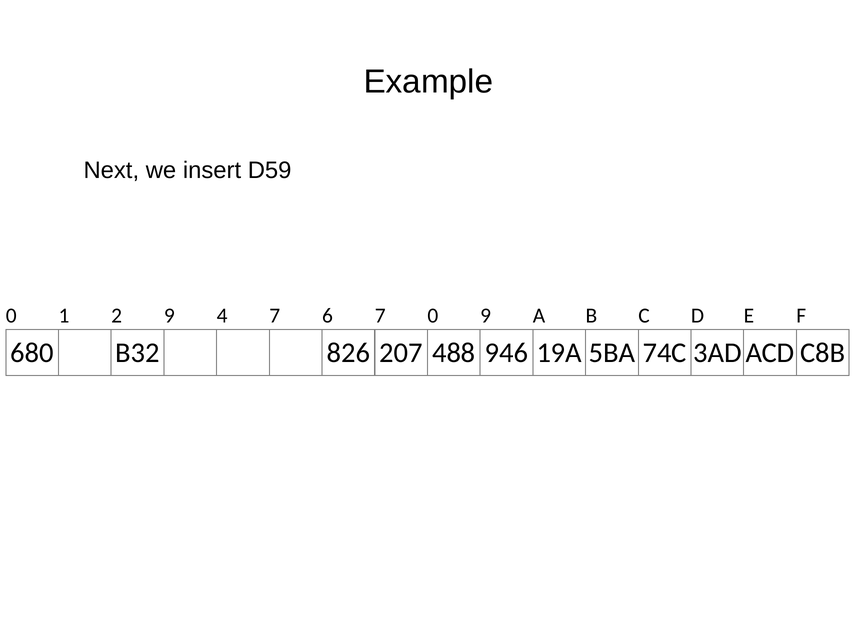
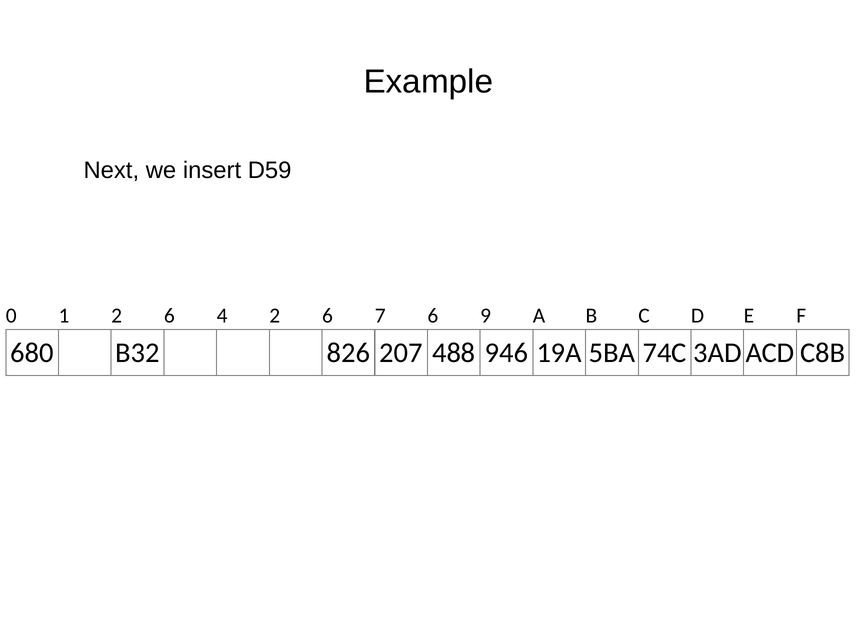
1 2 9: 9 -> 6 (169, 316)
4 7: 7 -> 2 (275, 316)
7 0: 0 -> 6 (433, 316)
